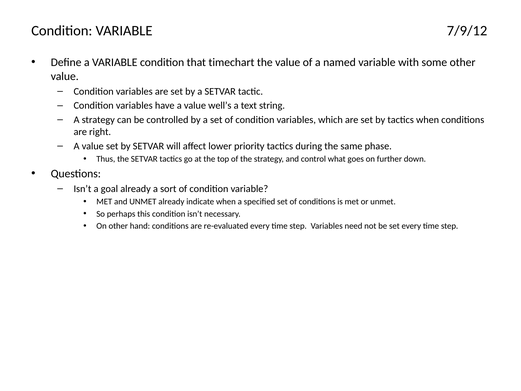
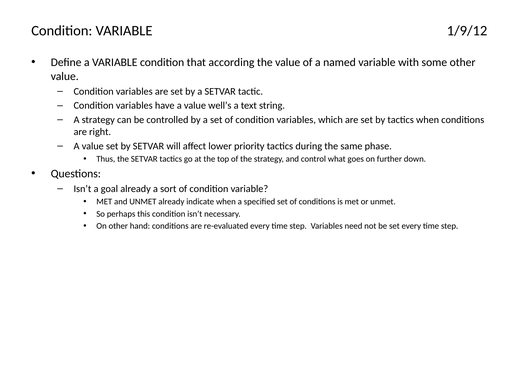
7/9/12: 7/9/12 -> 1/9/12 (467, 31)
timechart: timechart -> according (231, 62)
